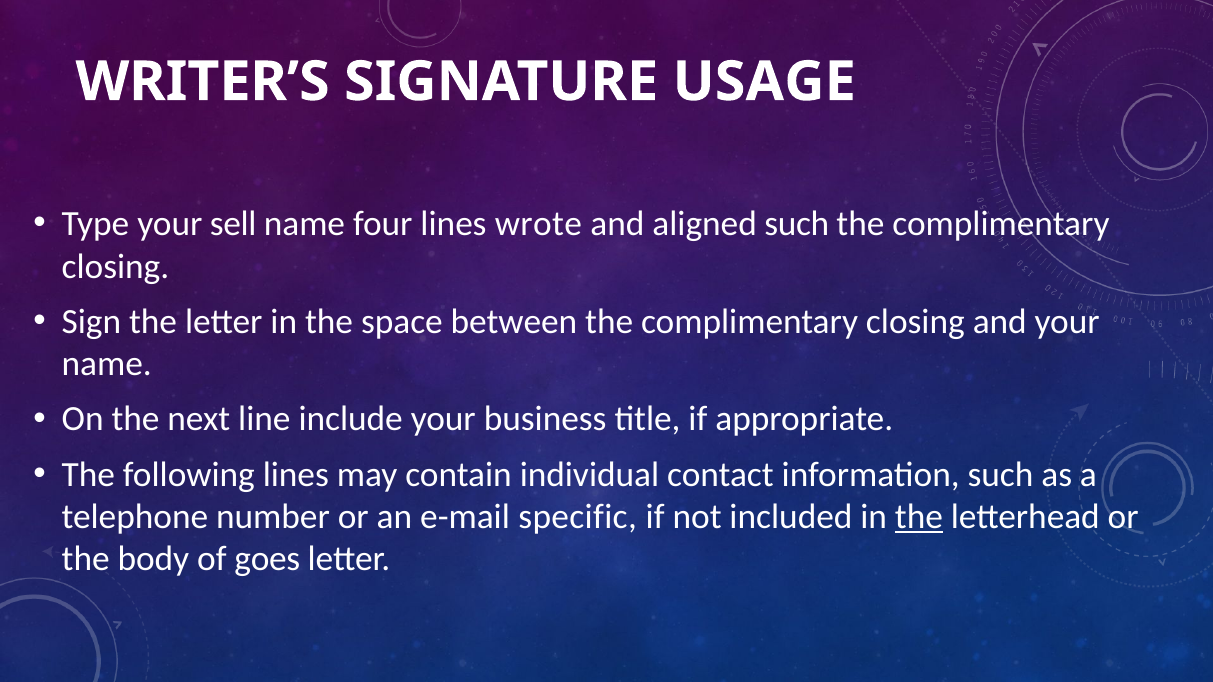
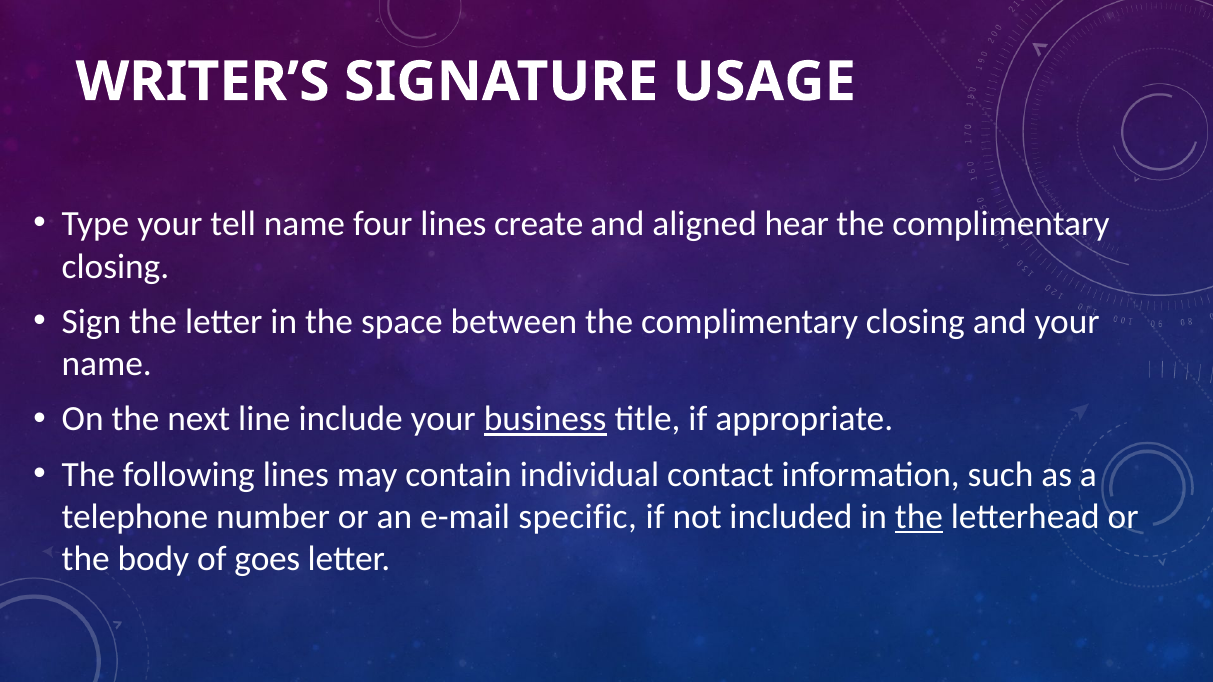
sell: sell -> tell (233, 224)
wrote: wrote -> create (539, 224)
aligned such: such -> hear (797, 224)
business underline: none -> present (545, 419)
